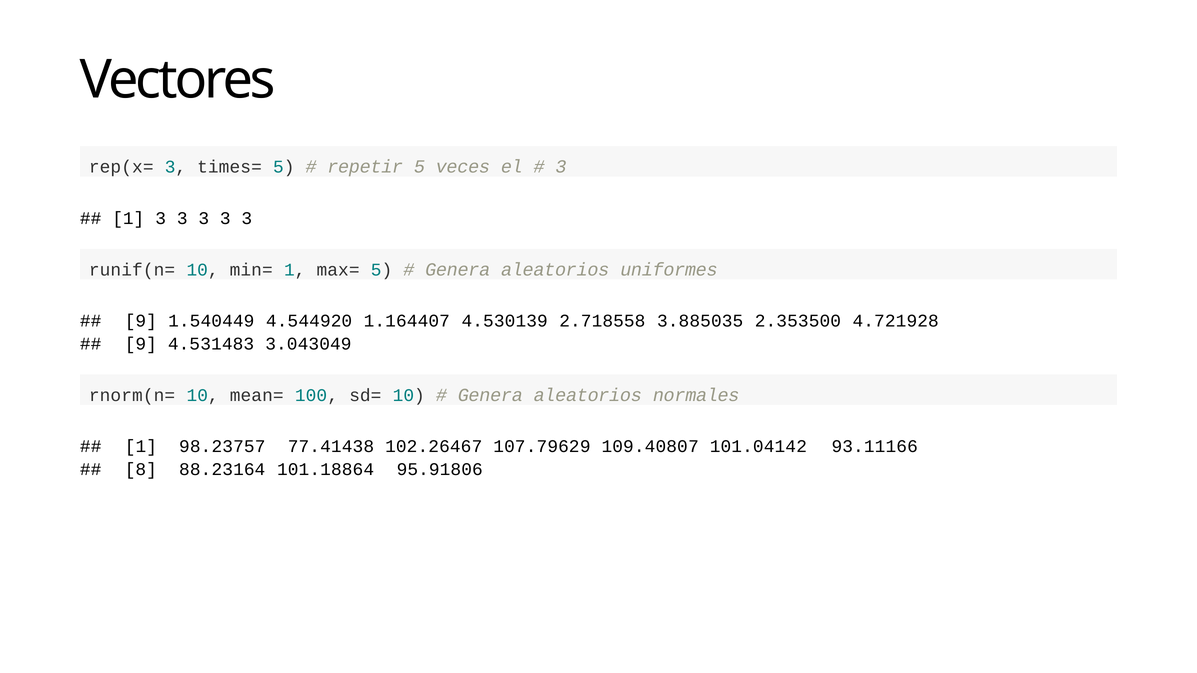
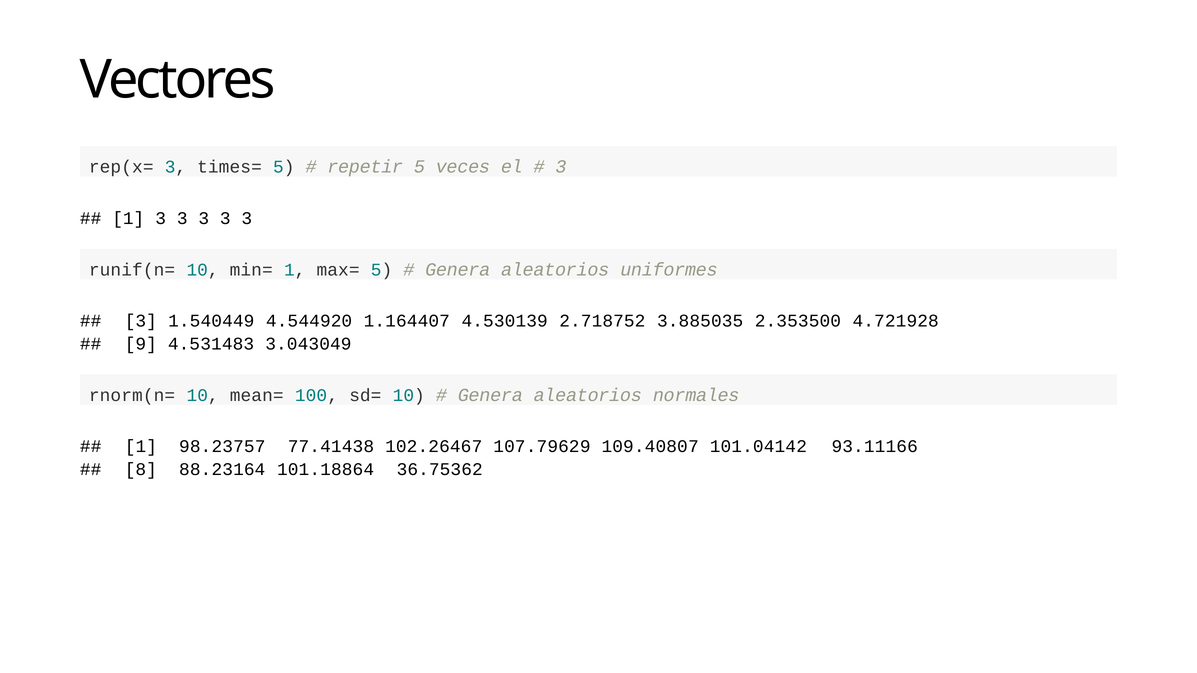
9: 9 -> 3 (141, 321)
2.718558: 2.718558 -> 2.718752 (602, 321)
95.91806: 95.91806 -> 36.75362 (440, 470)
